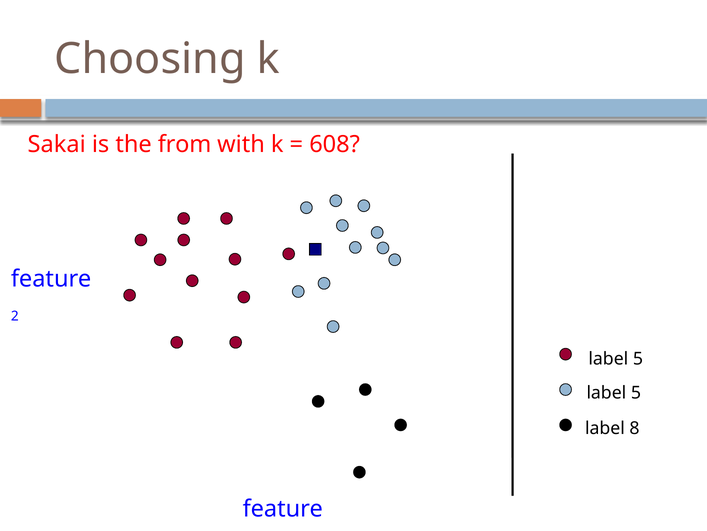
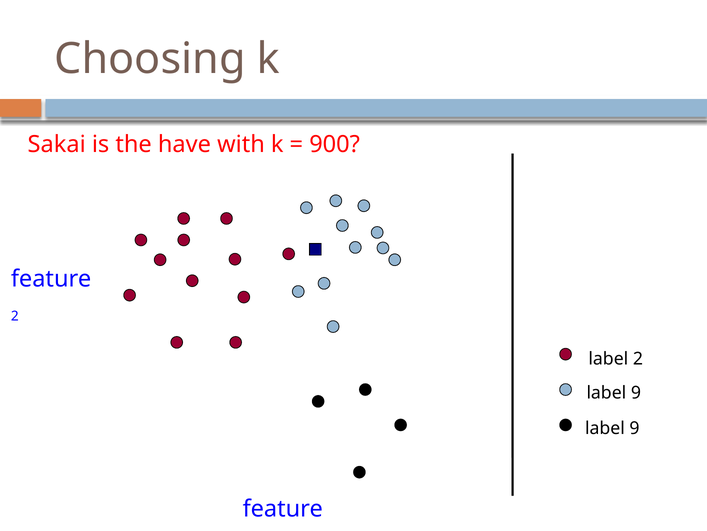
from: from -> have (184, 144)
608: 608 -> 900 (335, 144)
5: 5 -> 2 (638, 358)
5: 5 -> 9 (636, 393)
8: 8 -> 9 (634, 428)
